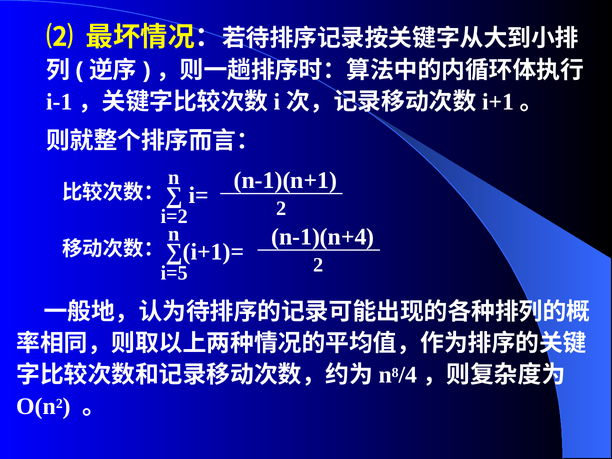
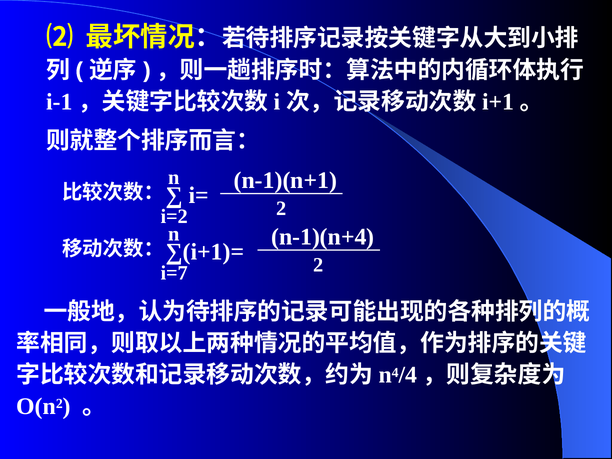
i=5: i=5 -> i=7 (174, 273)
8: 8 -> 4 (395, 373)
